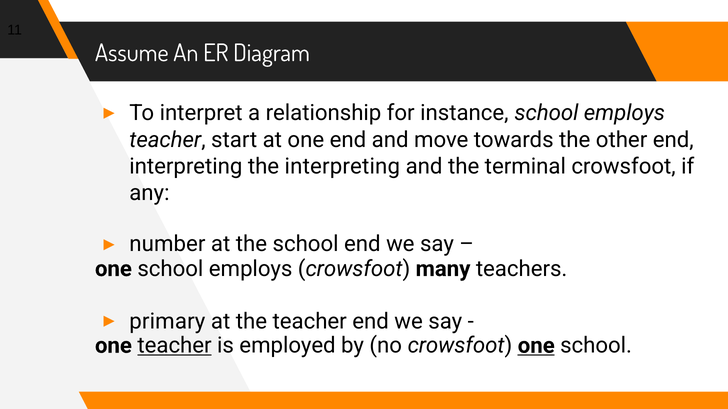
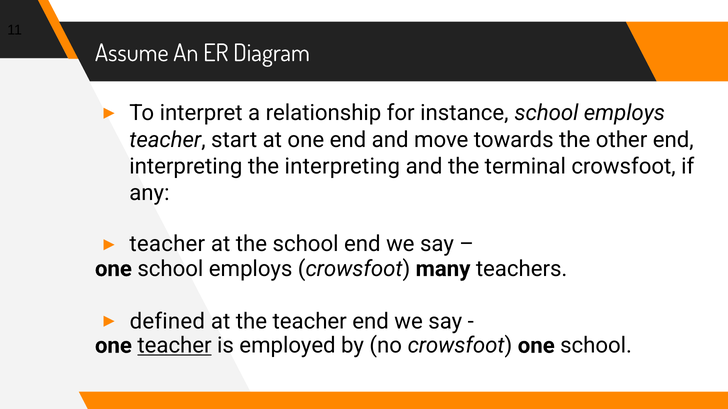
number: number -> teacher (167, 244)
primary: primary -> defined (167, 322)
one underline: present -> none (536, 346)
